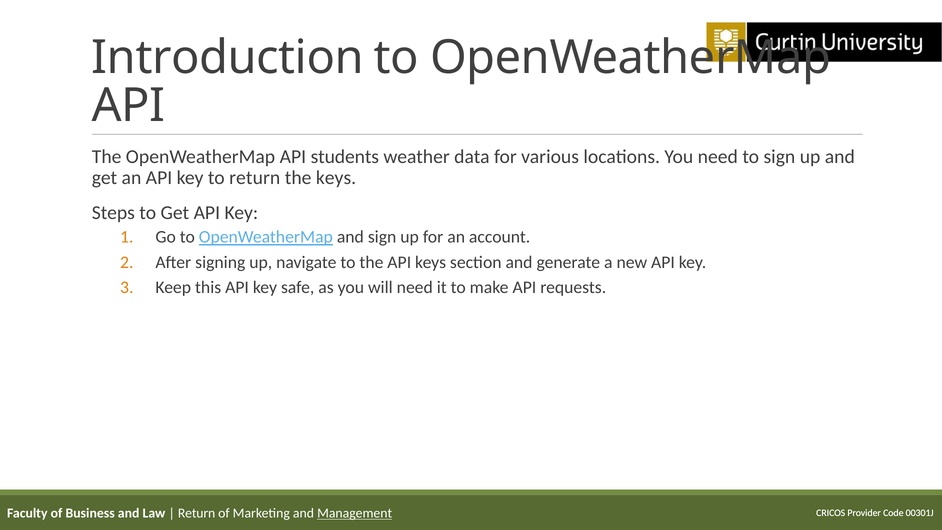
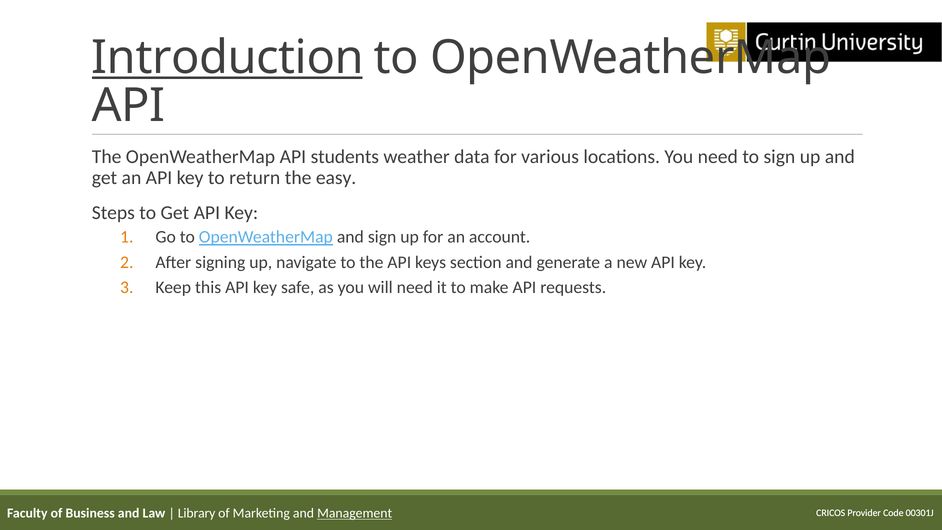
Introduction underline: none -> present (228, 58)
the keys: keys -> easy (336, 178)
Return: Return -> Library (197, 513)
